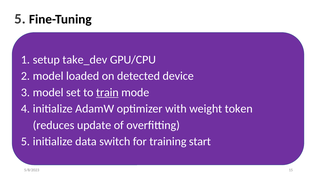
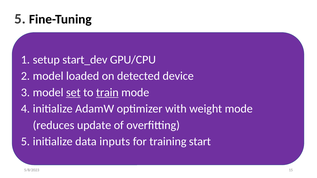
take_dev: take_dev -> start_dev (85, 60)
set underline: none -> present (73, 93)
weight token: token -> mode (239, 109)
switch: switch -> inputs (115, 142)
